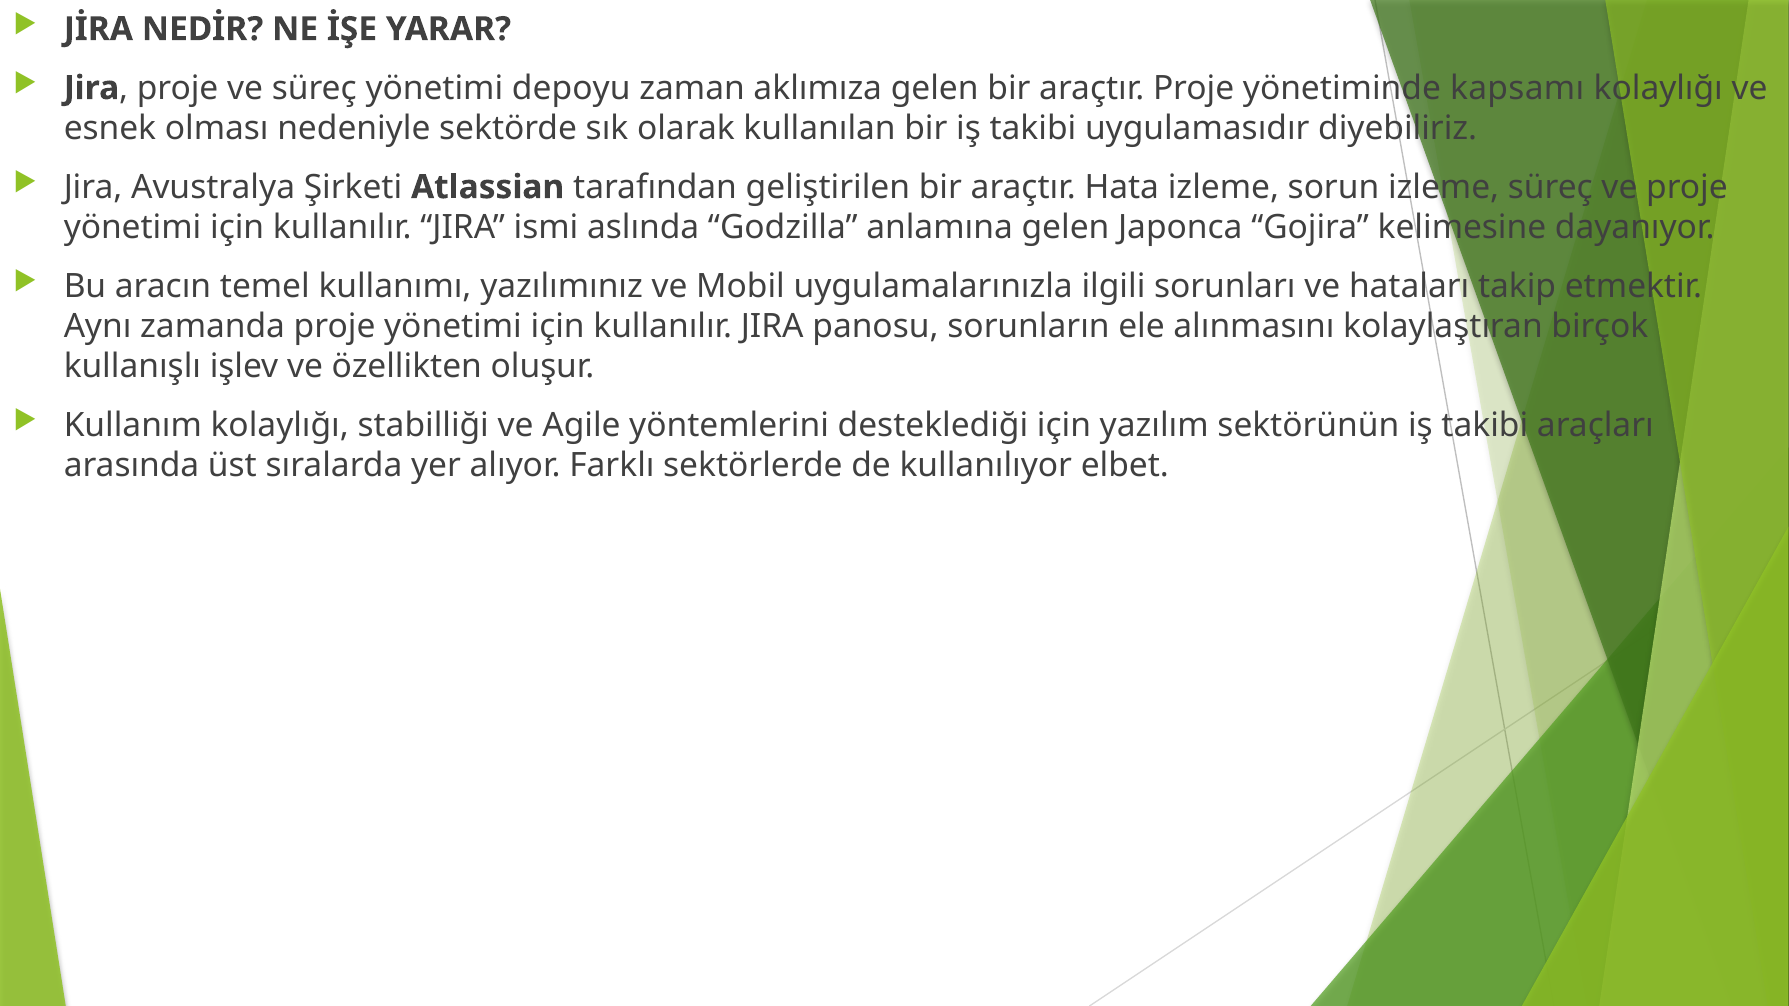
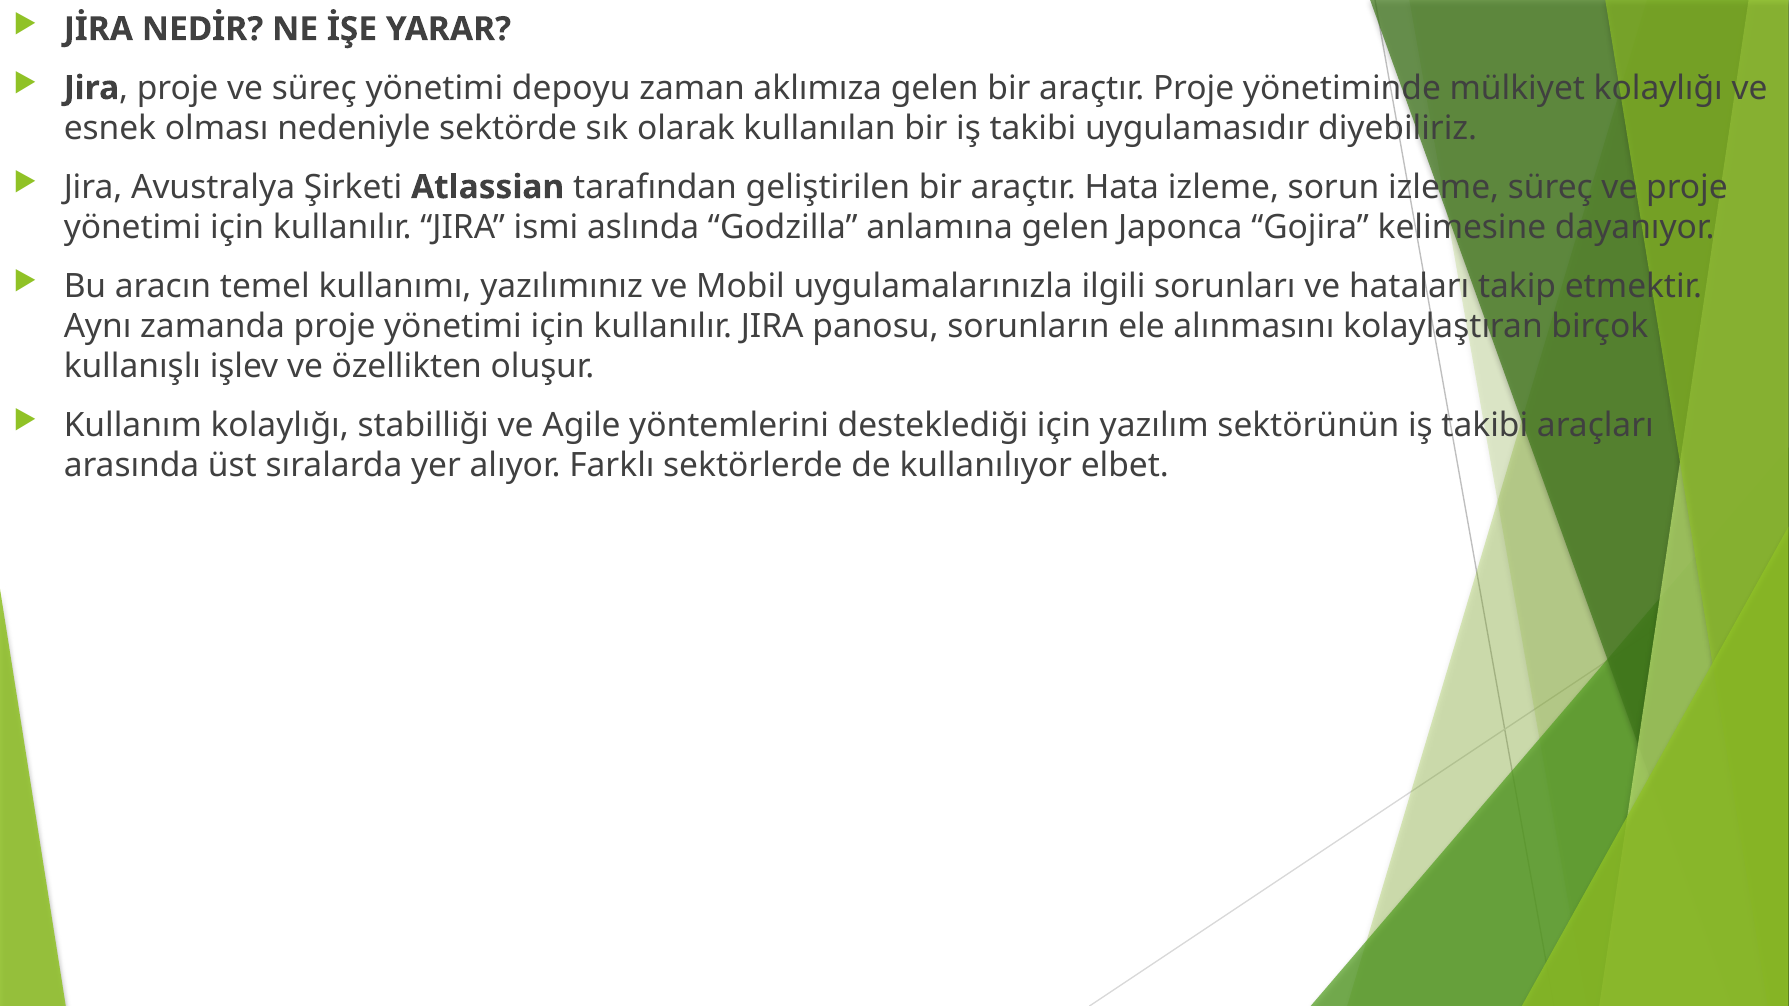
kapsamı: kapsamı -> mülkiyet (1517, 88)
